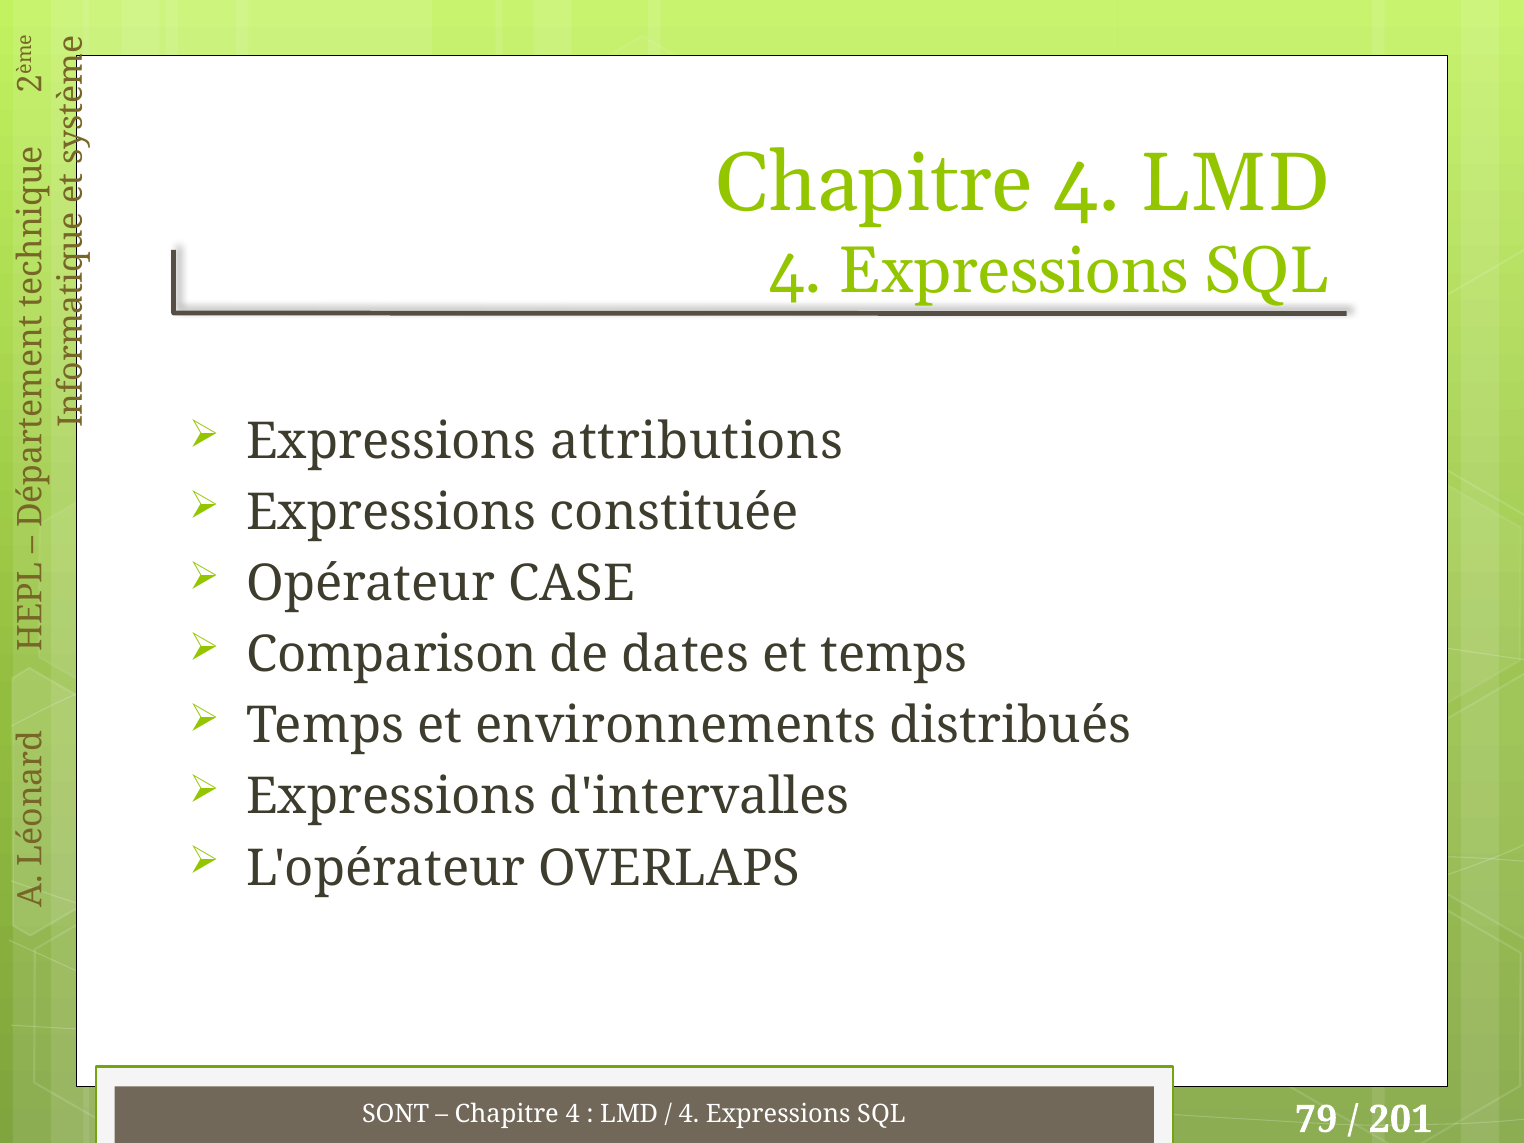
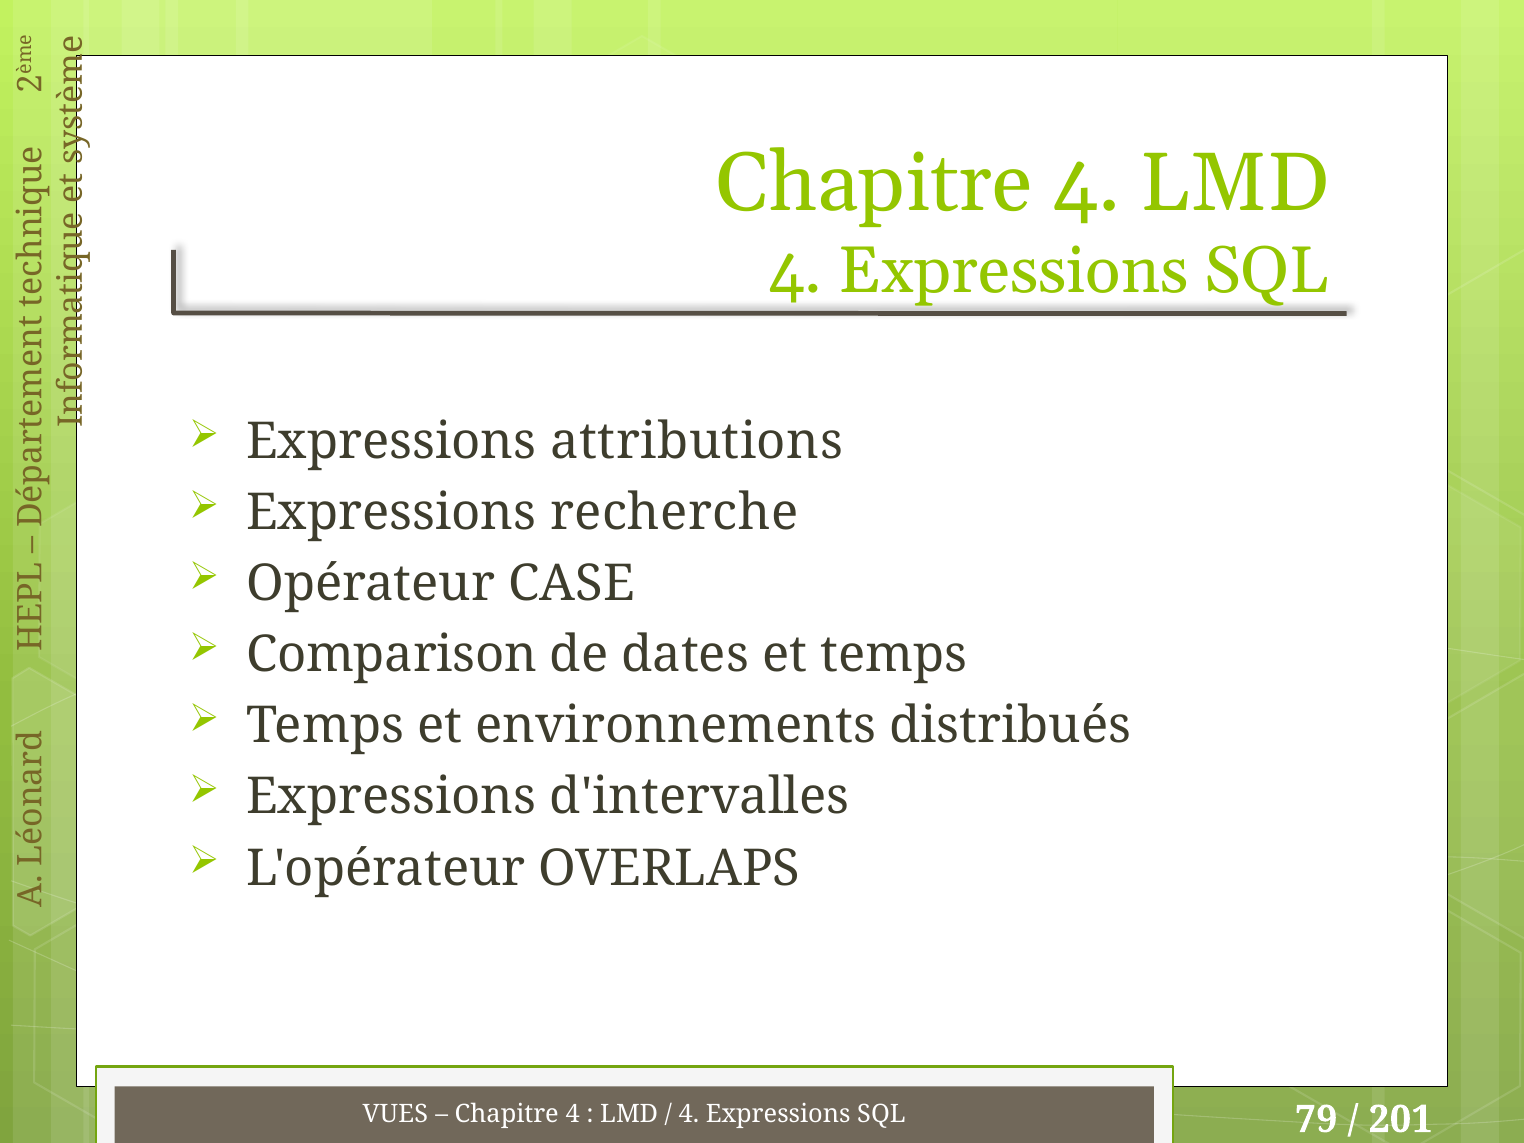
constituée: constituée -> recherche (674, 513)
SONT: SONT -> VUES (395, 1114)
